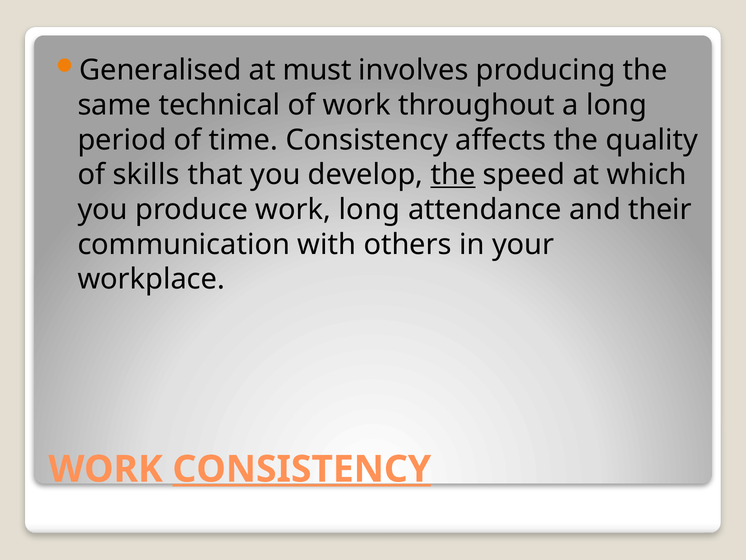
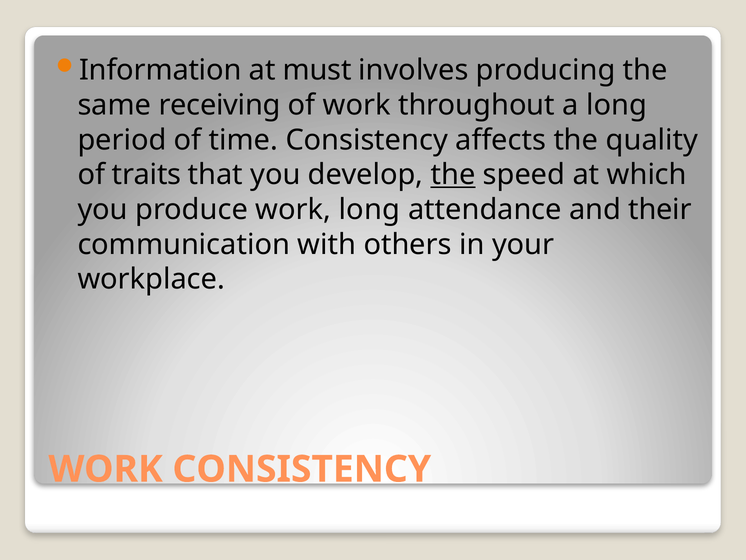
Generalised: Generalised -> Information (160, 70)
technical: technical -> receiving (220, 105)
skills: skills -> traits (147, 175)
CONSISTENCY underline: present -> none (302, 469)
